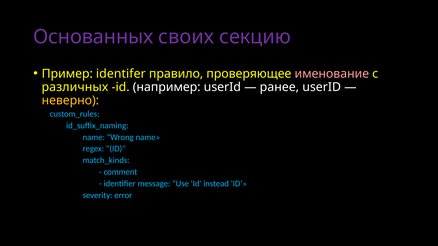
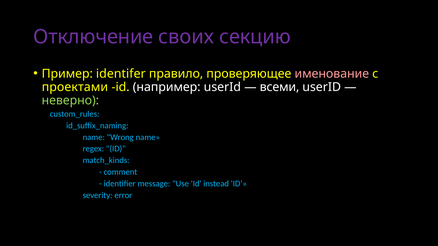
Основанных: Основанных -> Отключение (93, 37)
различных: различных -> проектами (75, 87)
ранее: ранее -> всеми (279, 87)
неверно colour: yellow -> light green (70, 100)
